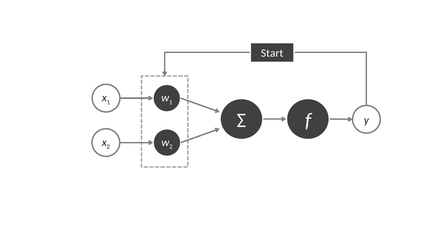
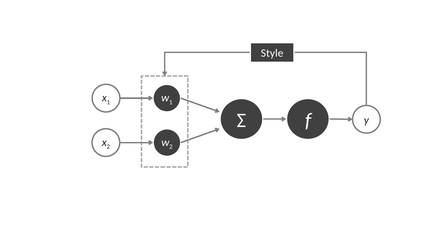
Start: Start -> Style (272, 53)
